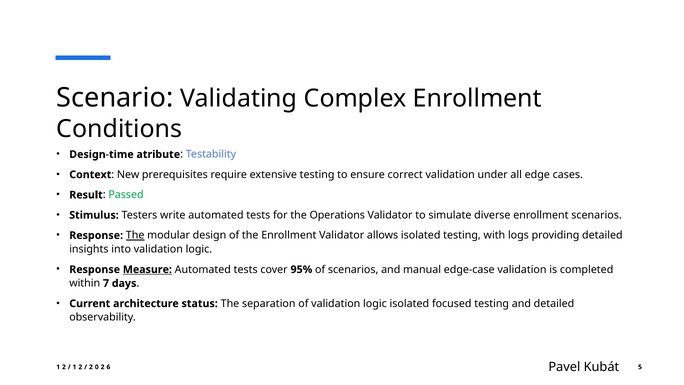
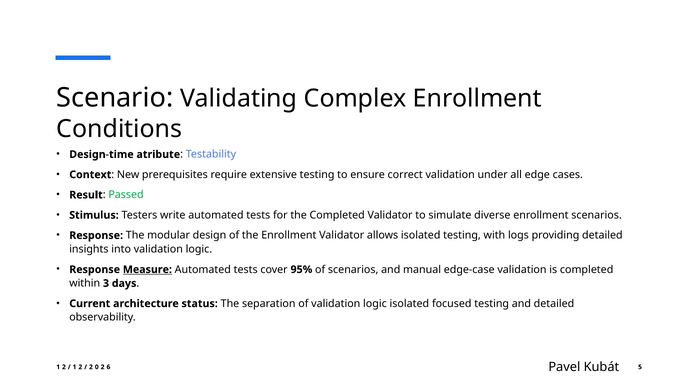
the Operations: Operations -> Completed (337, 215)
The underline: present -> none (135, 235)
7: 7 -> 3 (106, 283)
